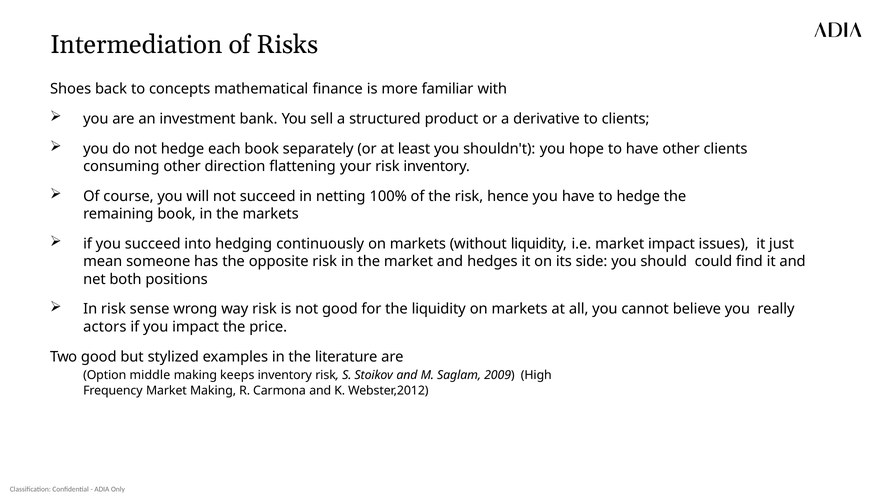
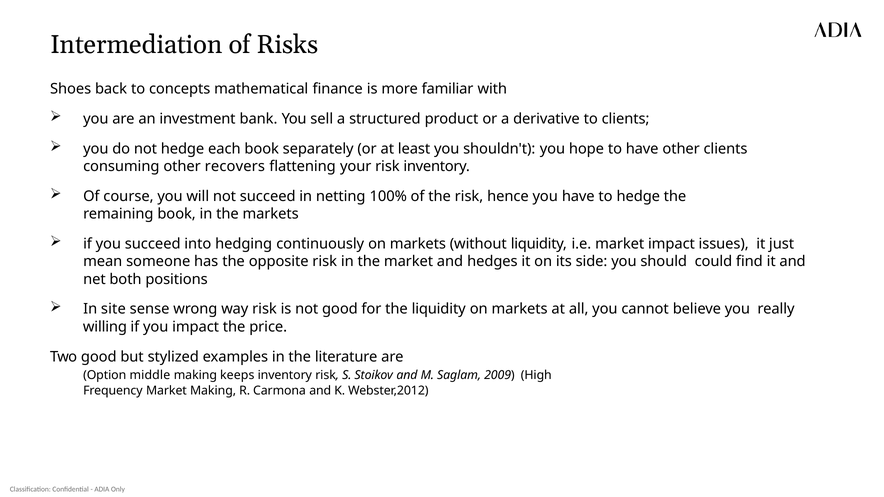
direction: direction -> recovers (235, 166)
In risk: risk -> site (113, 309)
actors: actors -> willing (105, 327)
